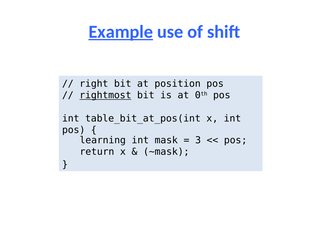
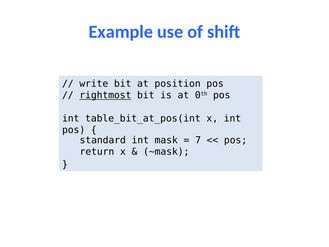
Example underline: present -> none (121, 32)
right: right -> write (94, 84)
learning: learning -> standard (103, 140)
3: 3 -> 7 (198, 140)
